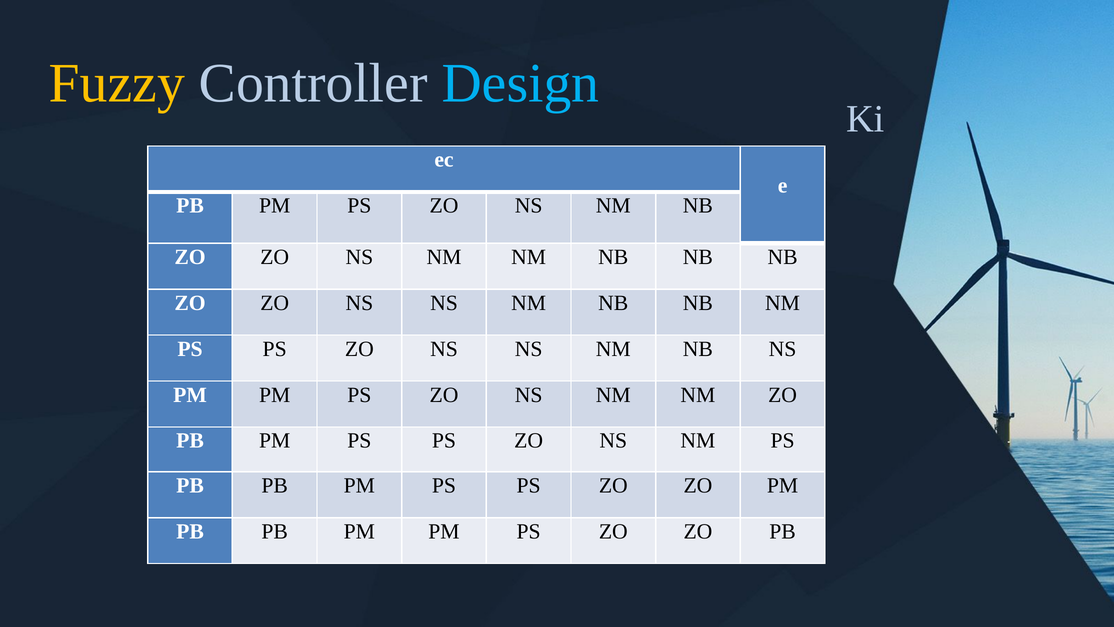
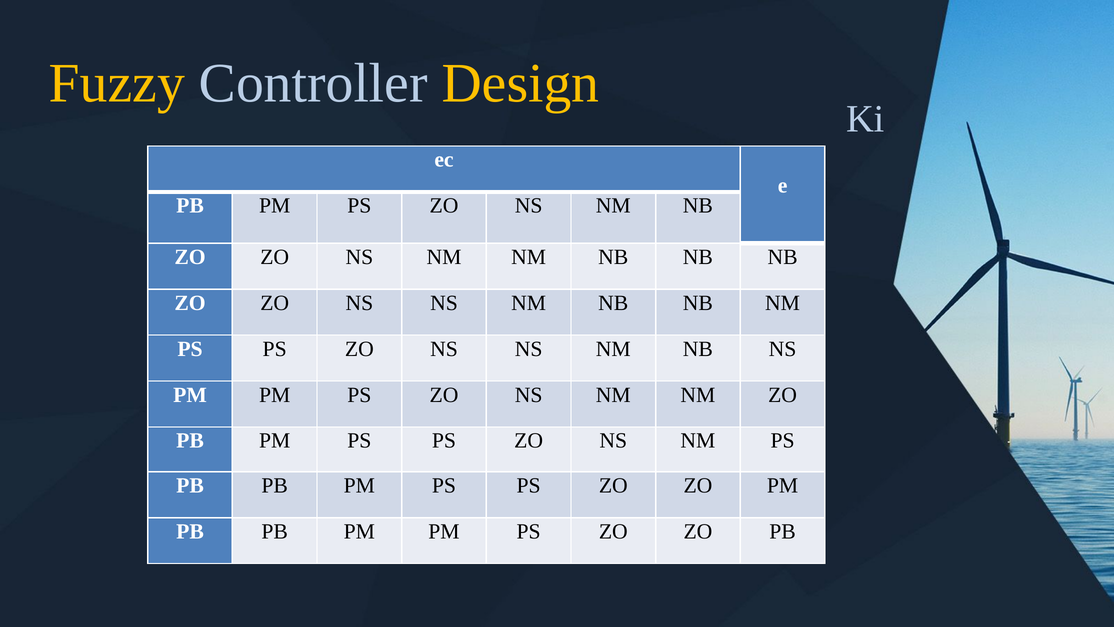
Design colour: light blue -> yellow (520, 83)
